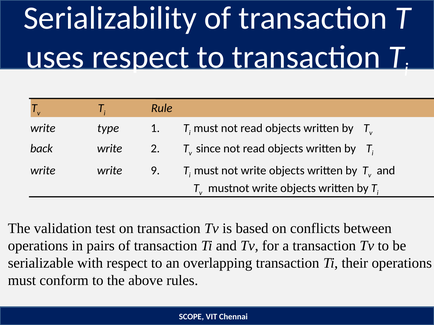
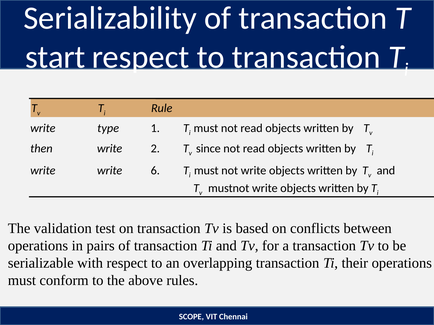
uses: uses -> start (55, 57)
back: back -> then (41, 149)
9: 9 -> 6 (155, 171)
